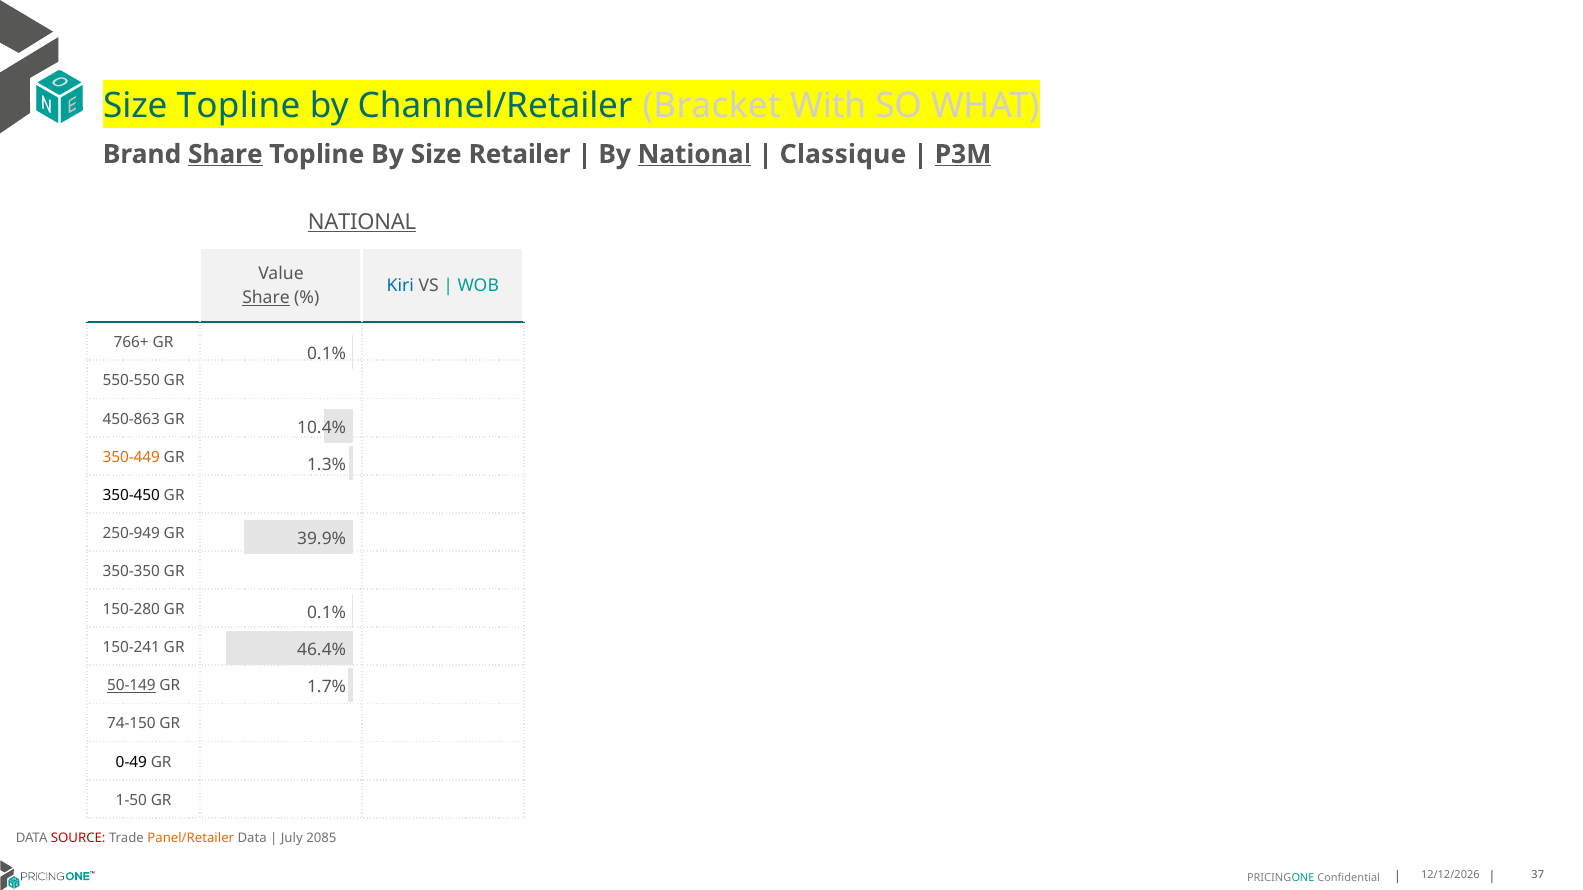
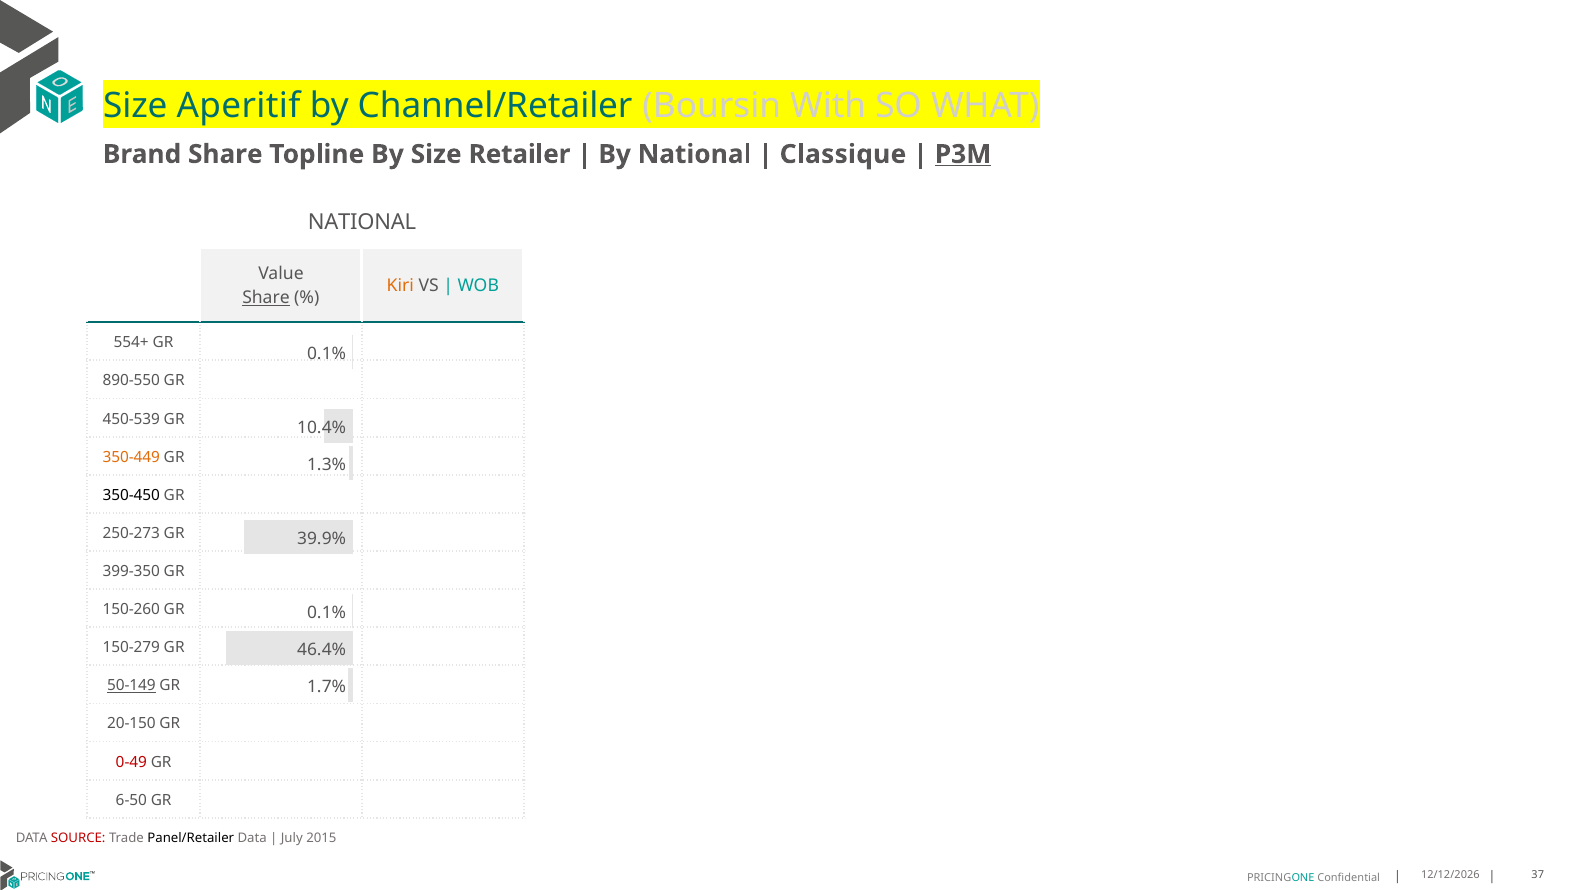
Size Topline: Topline -> Aperitif (238, 106)
Bracket: Bracket -> Boursin (712, 106)
Share underline: present -> none (225, 154)
National underline: present -> none (695, 154)
NATIONAL underline: present -> none (362, 222)
Kiri colour: blue -> orange (400, 286)
766+: 766+ -> 554+ (131, 343)
550-550: 550-550 -> 890-550 (131, 381)
450-863: 450-863 -> 450-539 (131, 419)
250-949: 250-949 -> 250-273 (131, 534)
350-350: 350-350 -> 399-350 (131, 572)
150-280: 150-280 -> 150-260 (131, 610)
150-241: 150-241 -> 150-279 (131, 648)
74-150: 74-150 -> 20-150 (131, 724)
0-49 colour: black -> red (131, 762)
1-50: 1-50 -> 6-50 (131, 801)
Panel/Retailer colour: orange -> black (191, 839)
2085: 2085 -> 2015 (321, 839)
